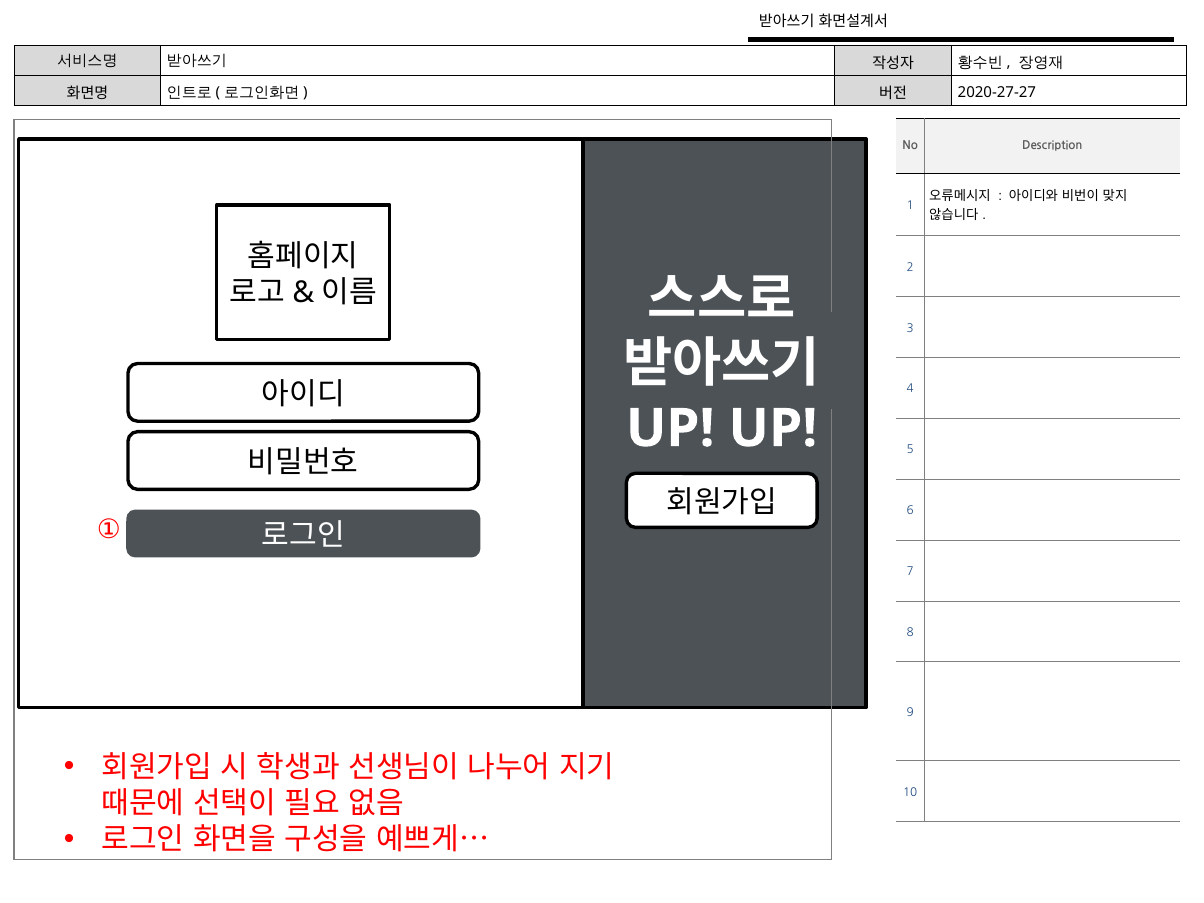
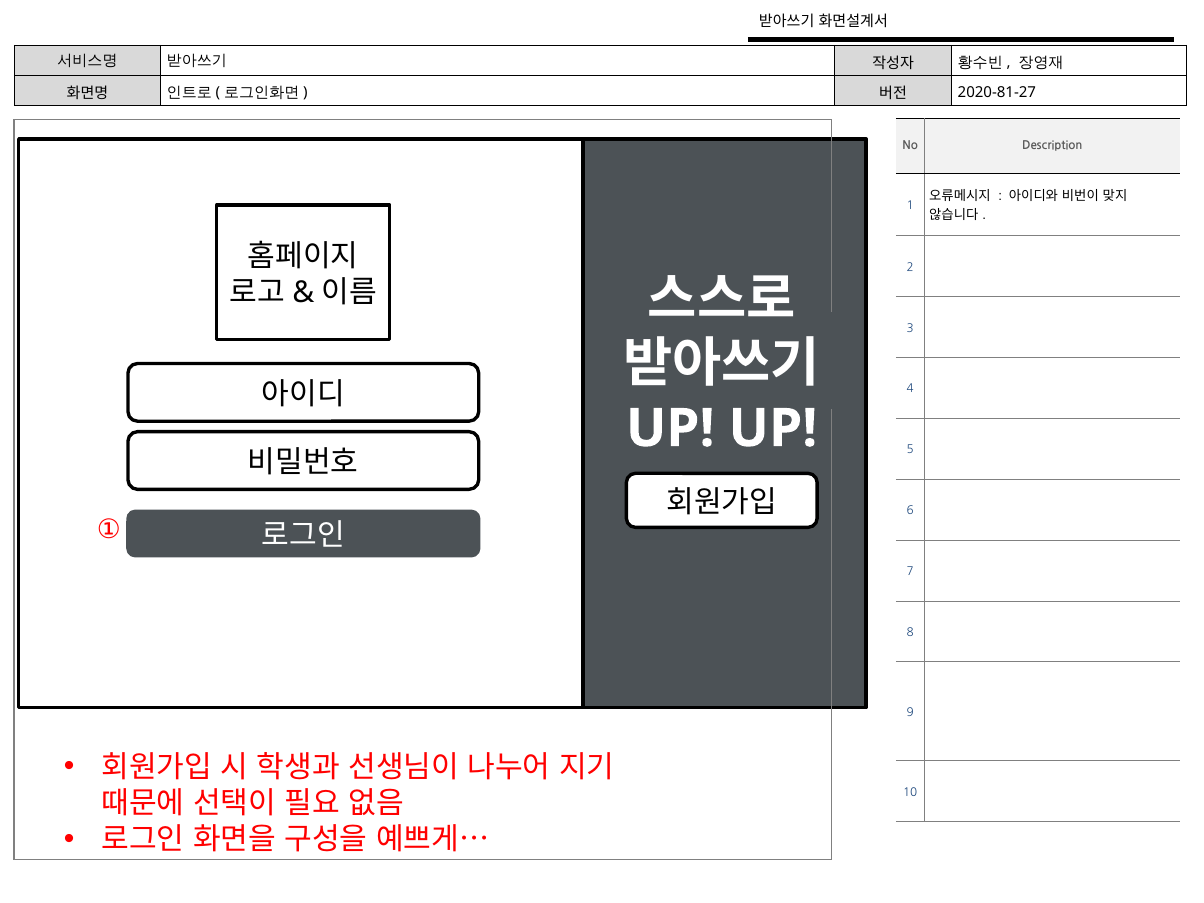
2020-27-27: 2020-27-27 -> 2020-81-27 (997, 92)
